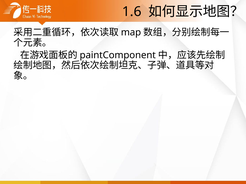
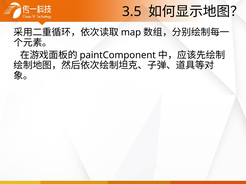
1.6: 1.6 -> 3.5 (132, 12)
